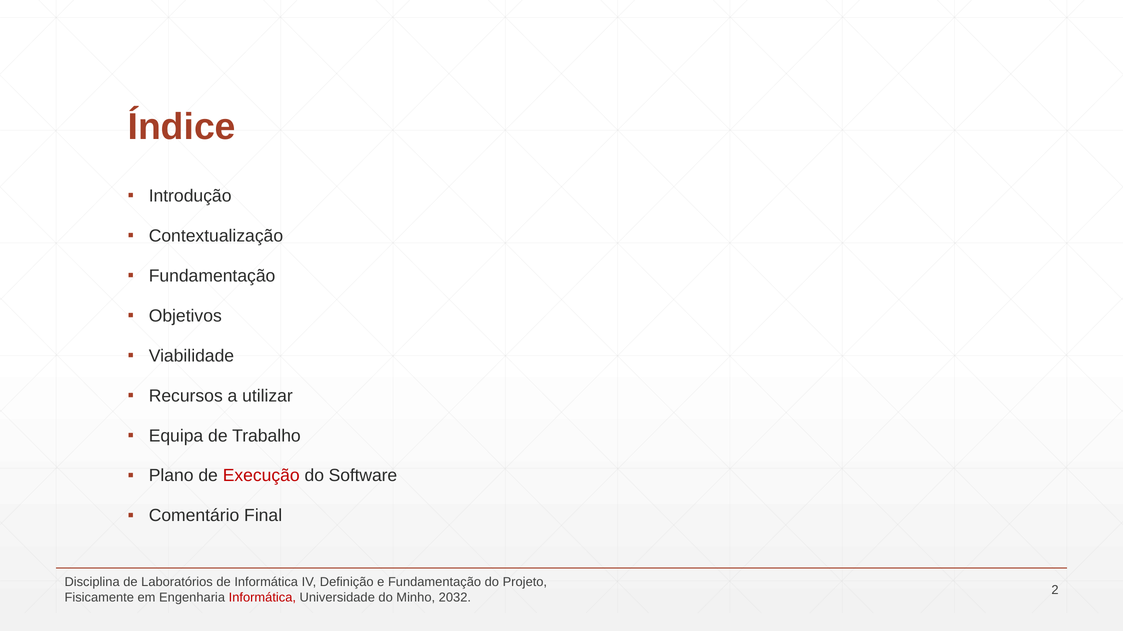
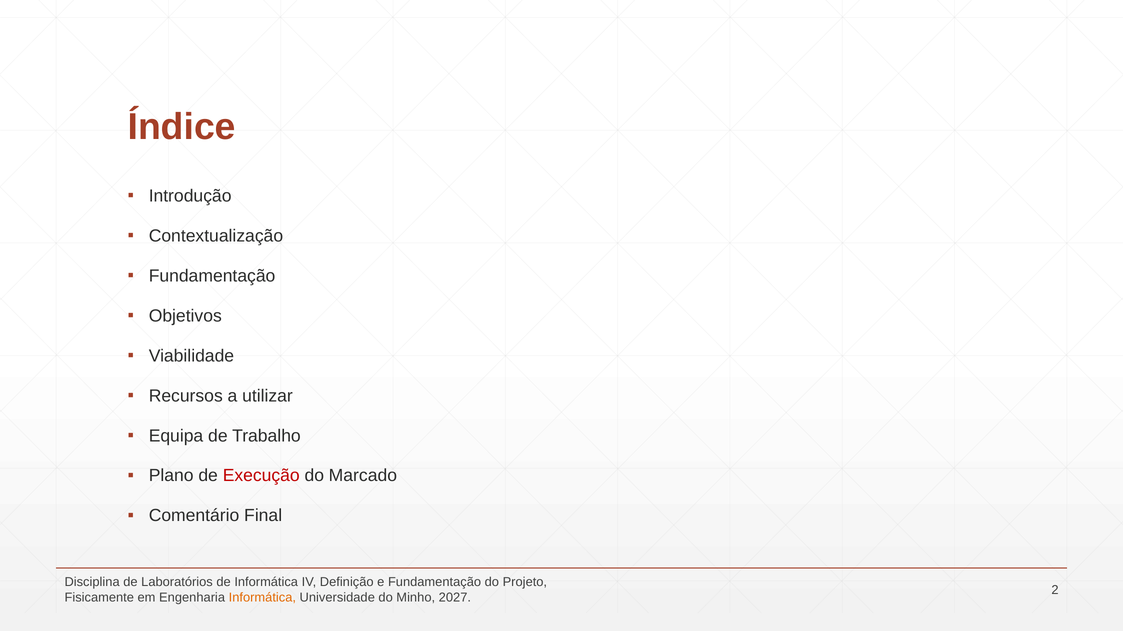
Software: Software -> Marcado (363, 476)
Informática colour: red -> orange (262, 598)
2032: 2032 -> 2027 (455, 598)
